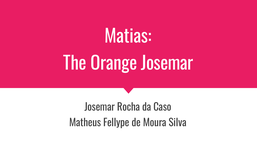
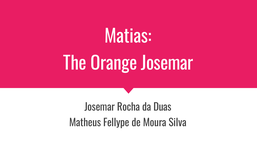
Caso: Caso -> Duas (162, 107)
